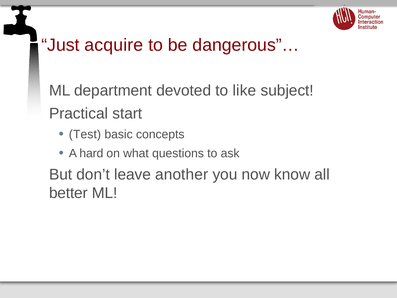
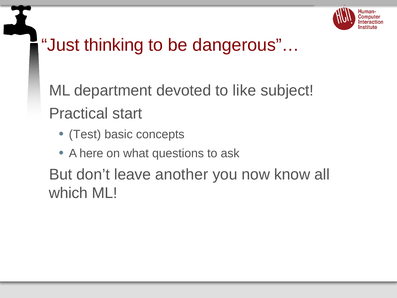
acquire: acquire -> thinking (114, 45)
hard: hard -> here (91, 153)
better: better -> which (68, 193)
